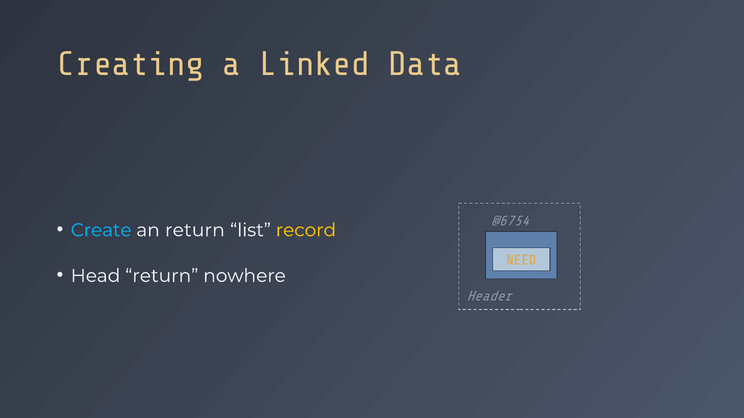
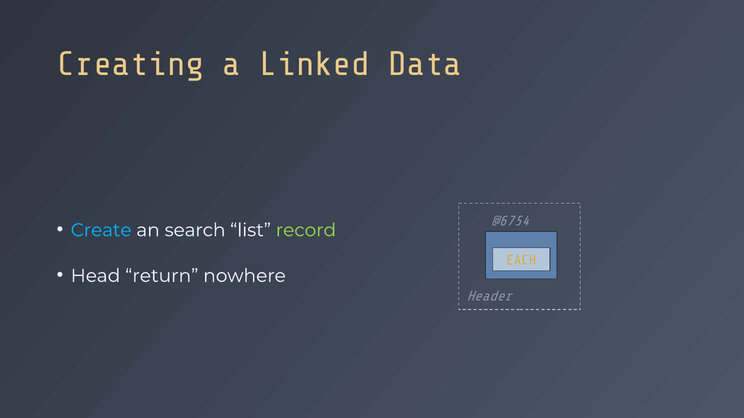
an return: return -> search (195, 230)
record colour: yellow -> light green (306, 230)
NEED: NEED -> EACH (521, 261)
